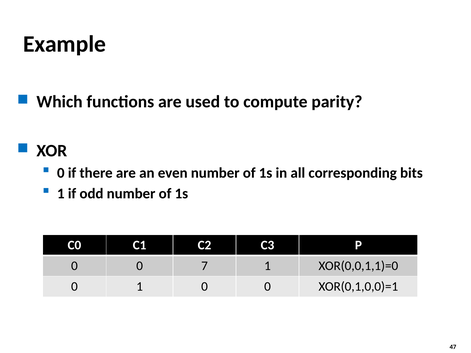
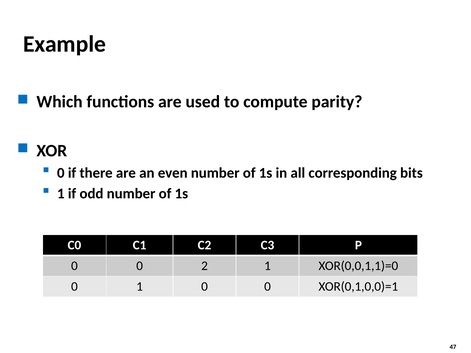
7: 7 -> 2 (204, 266)
